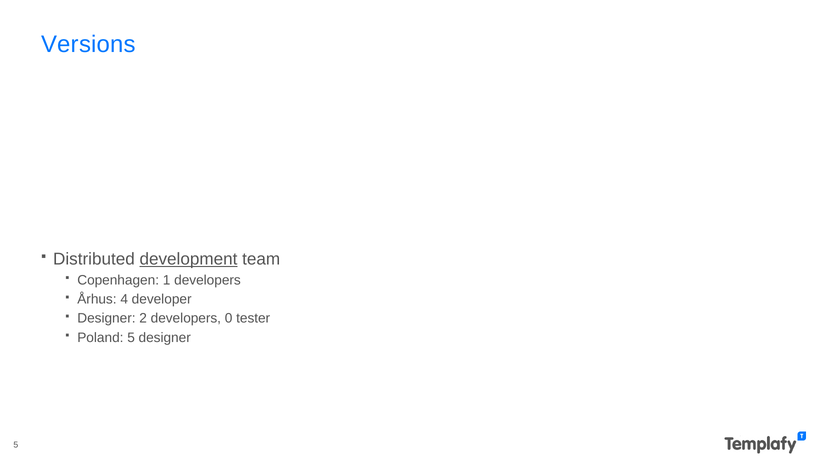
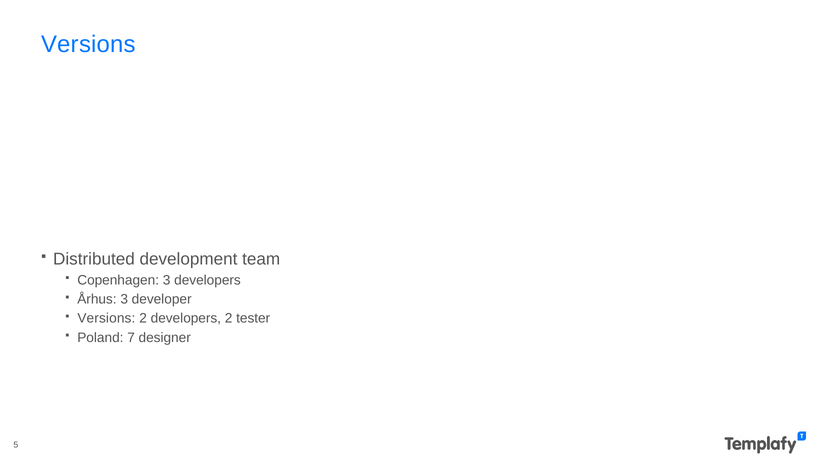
development underline: present -> none (188, 259)
Copenhagen 1: 1 -> 3 (167, 280)
Århus 4: 4 -> 3 (124, 299)
Designer: Designer -> Versions (106, 319)
developers 0: 0 -> 2 (229, 319)
Poland 5: 5 -> 7 (131, 338)
